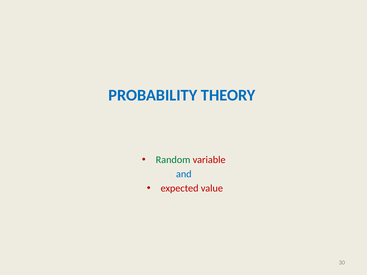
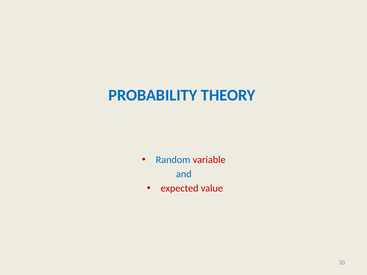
Random colour: green -> blue (173, 160)
